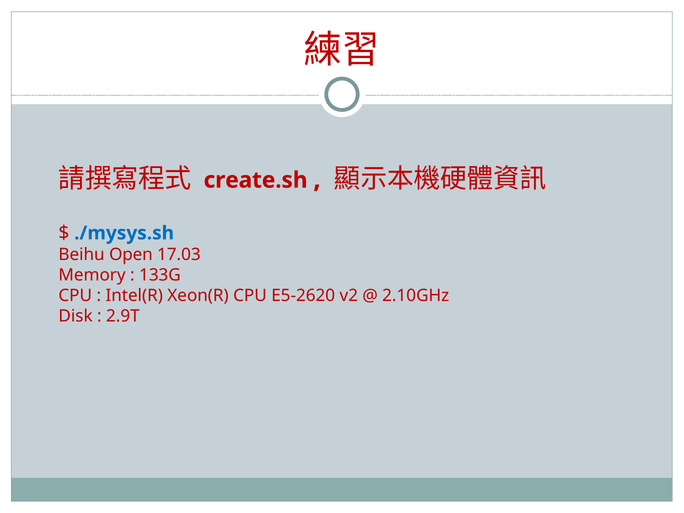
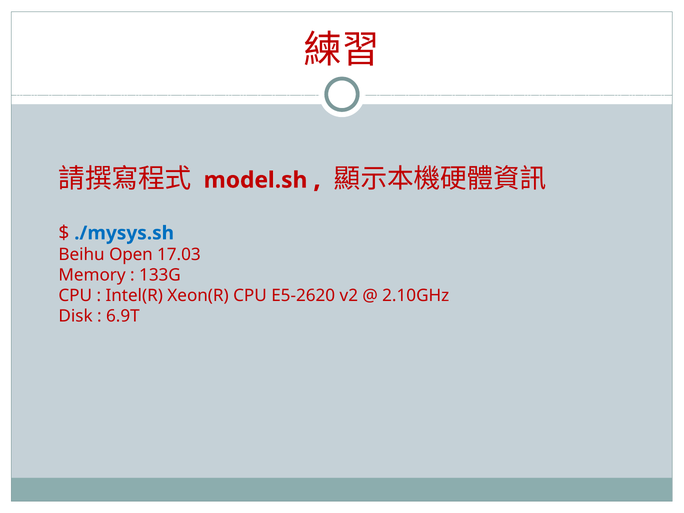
create.sh: create.sh -> model.sh (255, 180)
2.9T: 2.9T -> 6.9T (123, 316)
